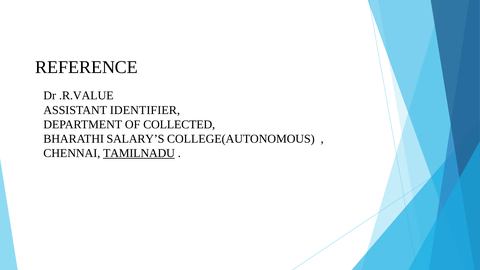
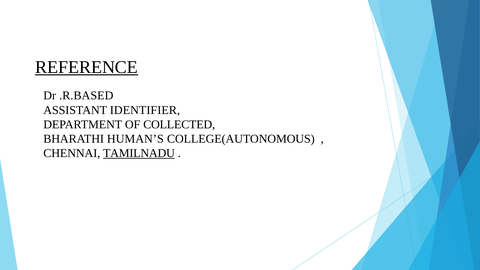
REFERENCE underline: none -> present (87, 67)
.R.VALUE: .R.VALUE -> .R.BASED (86, 96)
SALARY’S: SALARY’S -> HUMAN’S (135, 139)
